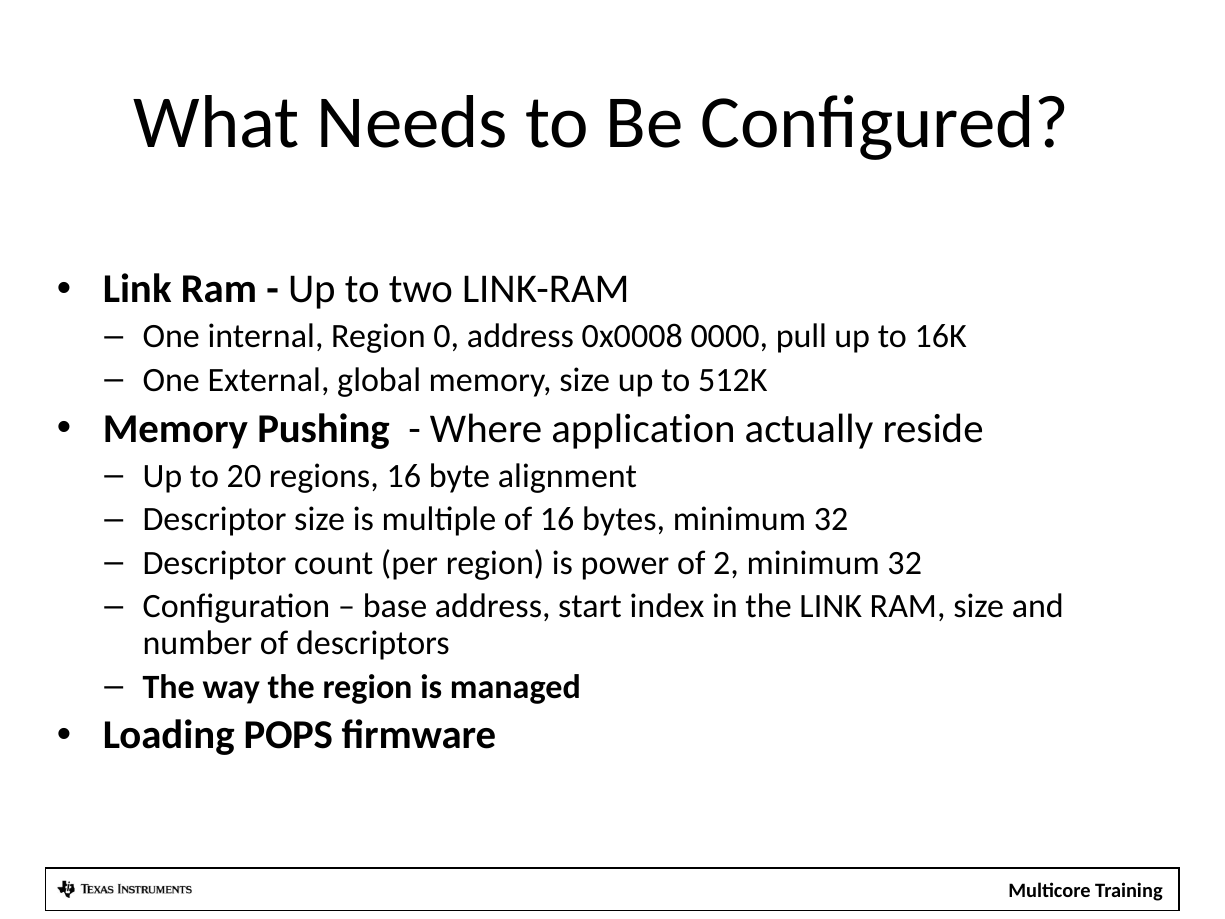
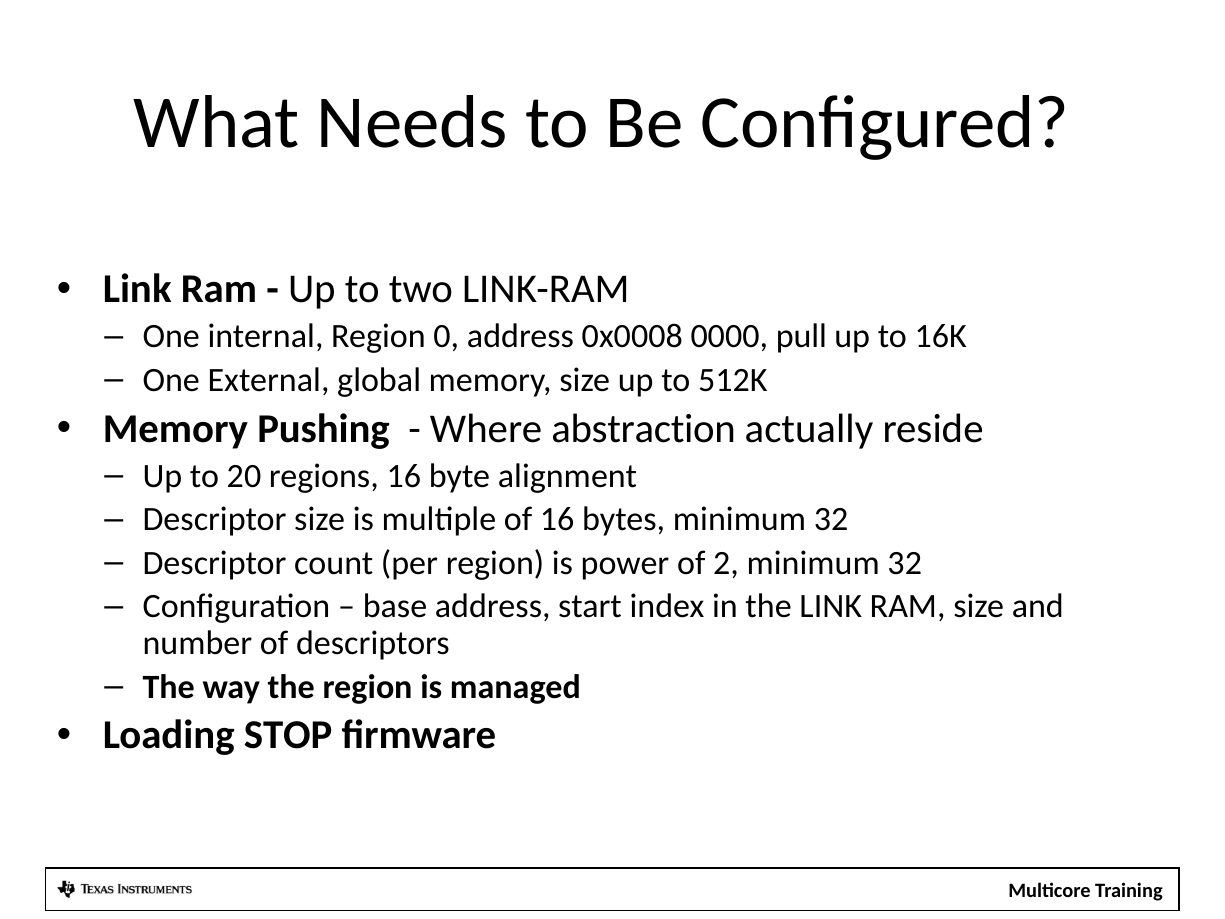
application: application -> abstraction (644, 429)
POPS: POPS -> STOP (288, 735)
